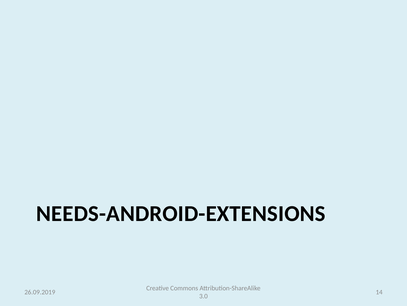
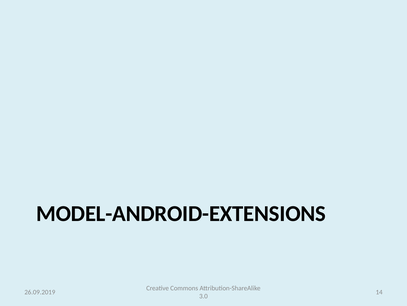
NEEDS-ANDROID-EXTENSIONS: NEEDS-ANDROID-EXTENSIONS -> MODEL-ANDROID-EXTENSIONS (181, 213)
